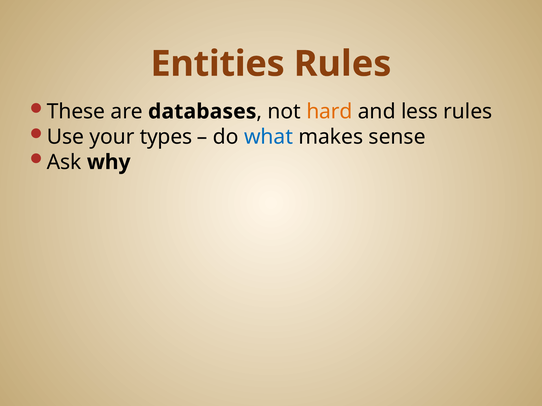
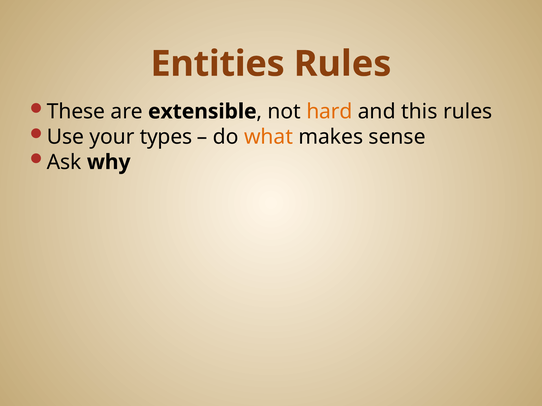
databases: databases -> extensible (202, 112)
less: less -> this (419, 112)
what colour: blue -> orange (269, 137)
